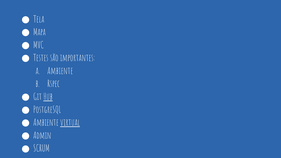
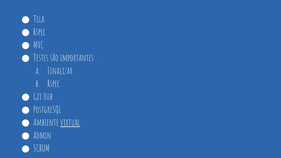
Mapa: Mapa -> Rspec (39, 32)
Ambiente: Ambiente -> Finalizar (60, 71)
Hub underline: present -> none (48, 97)
